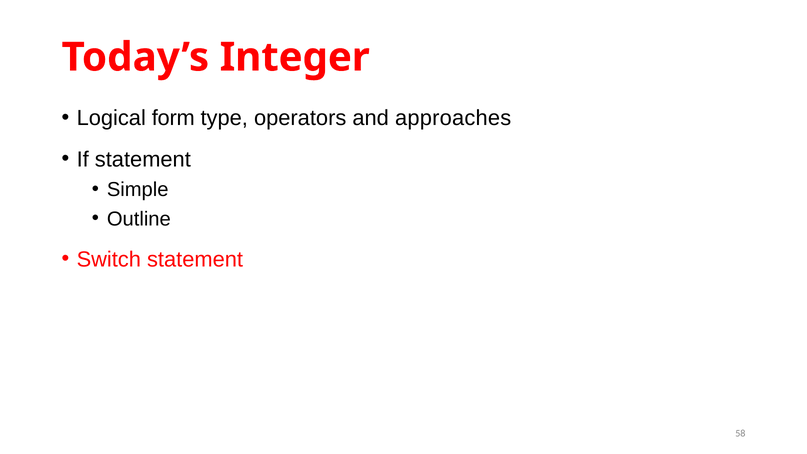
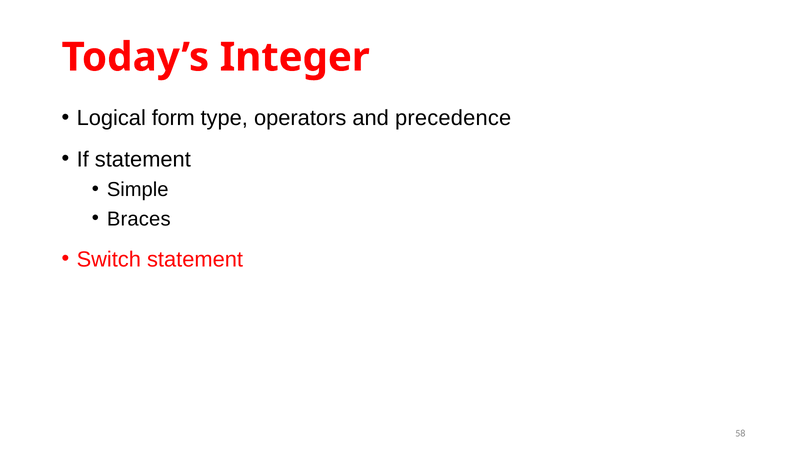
approaches: approaches -> precedence (453, 118)
Outline: Outline -> Braces (139, 219)
